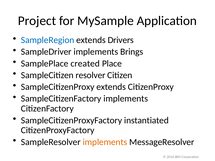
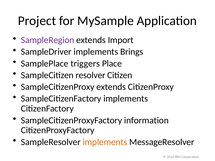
SampleRegion colour: blue -> purple (48, 40)
Drivers: Drivers -> Import (121, 40)
created: created -> triggers (85, 64)
instantiated: instantiated -> information (146, 120)
